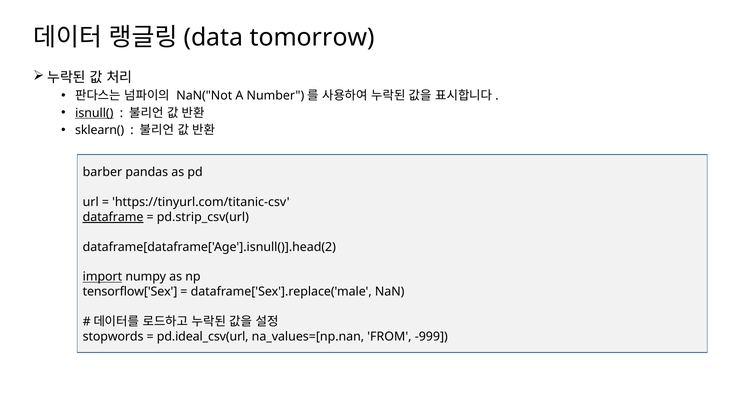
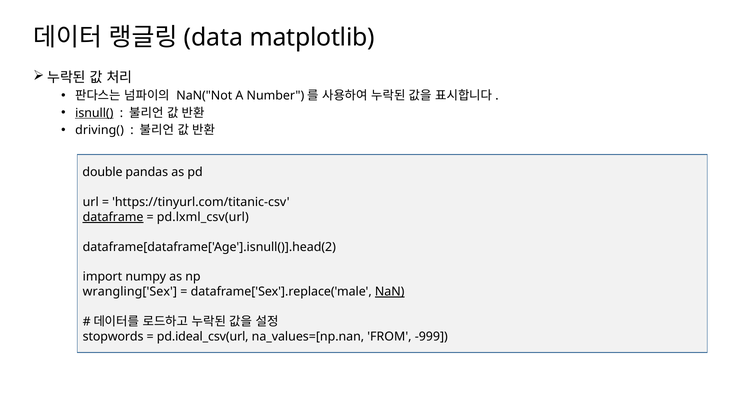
tomorrow: tomorrow -> matplotlib (312, 38)
sklearn(: sklearn( -> driving( (100, 130)
barber: barber -> double (103, 172)
pd.strip_csv(url: pd.strip_csv(url -> pd.lxml_csv(url (203, 217)
import underline: present -> none (102, 277)
tensorflow['Sex: tensorflow['Sex -> wrangling['Sex (130, 291)
NaN underline: none -> present (390, 291)
